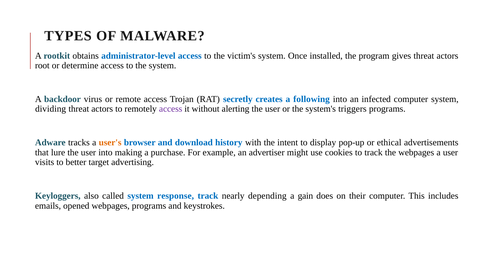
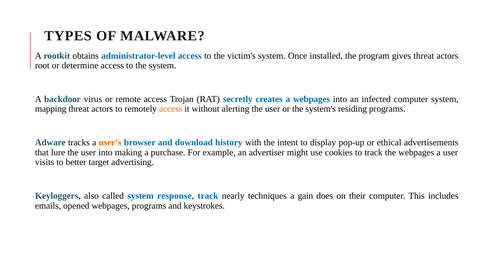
a following: following -> webpages (312, 99)
dividing: dividing -> mapping (51, 109)
access colour: purple -> orange (171, 109)
triggers: triggers -> residing (352, 109)
depending: depending -> techniques (267, 196)
